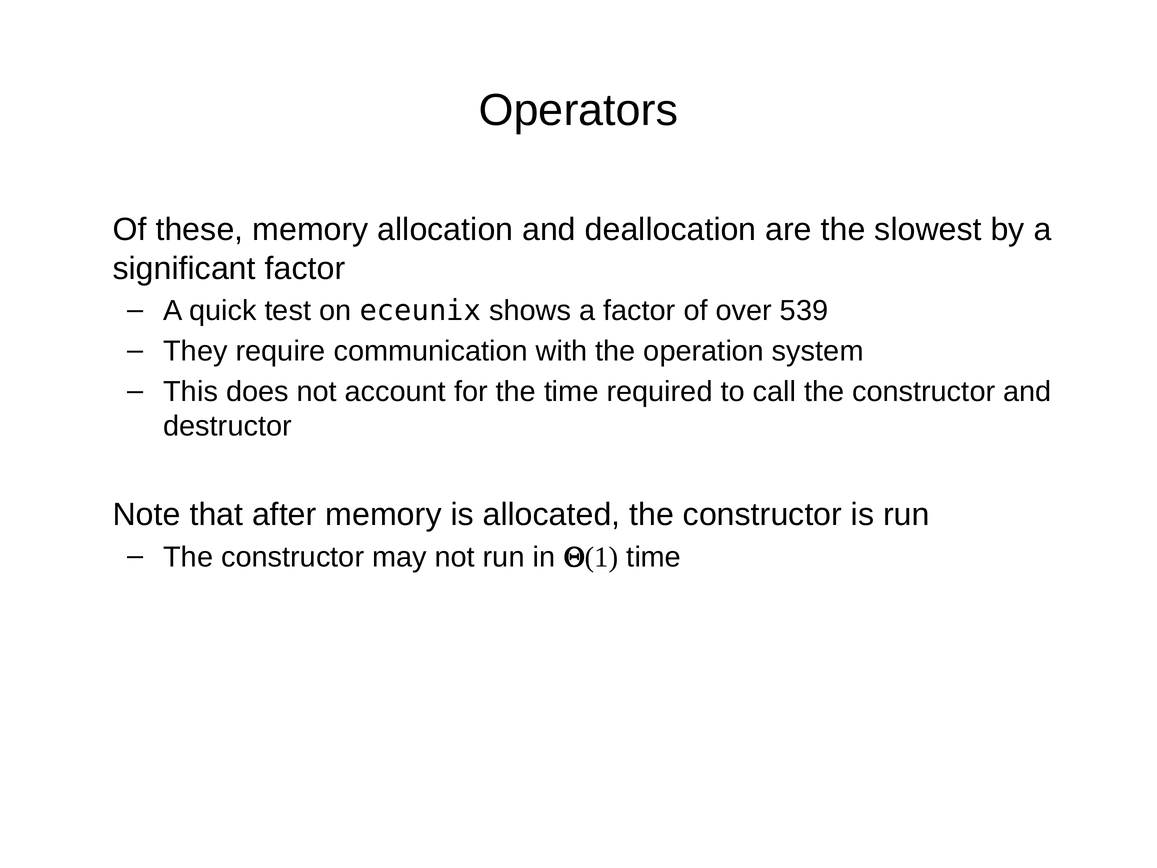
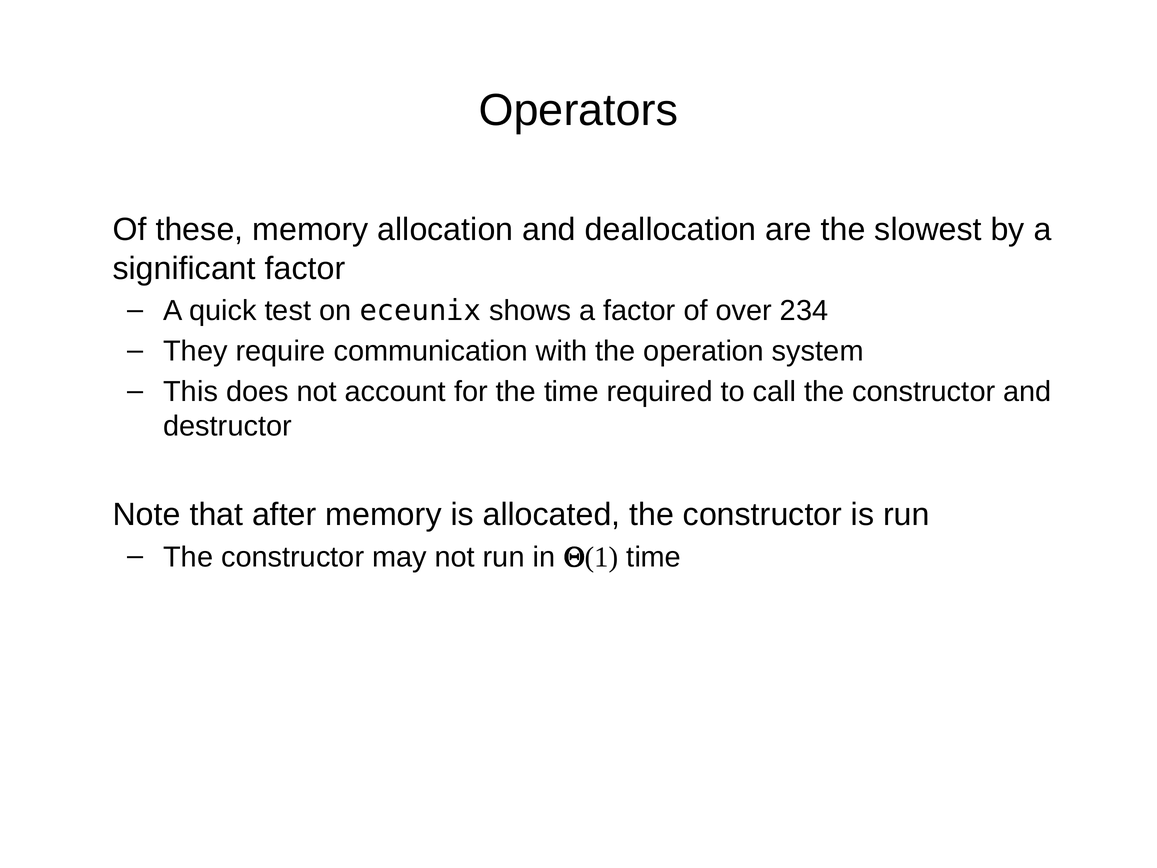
539: 539 -> 234 (804, 311)
